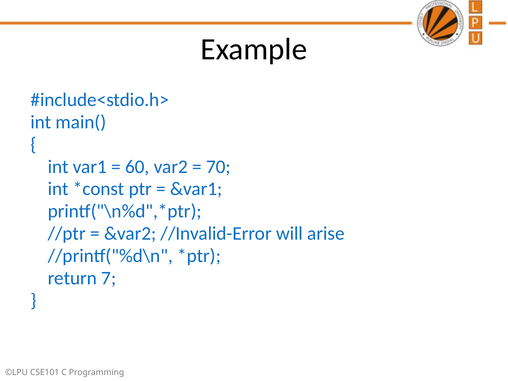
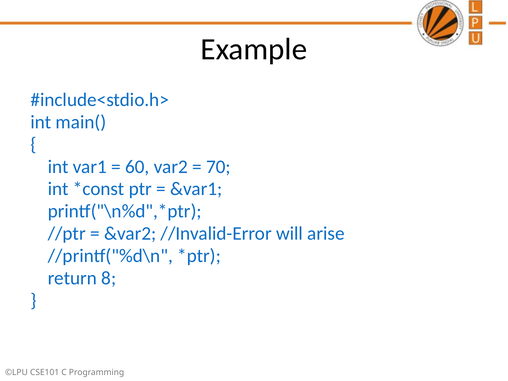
7: 7 -> 8 (109, 278)
